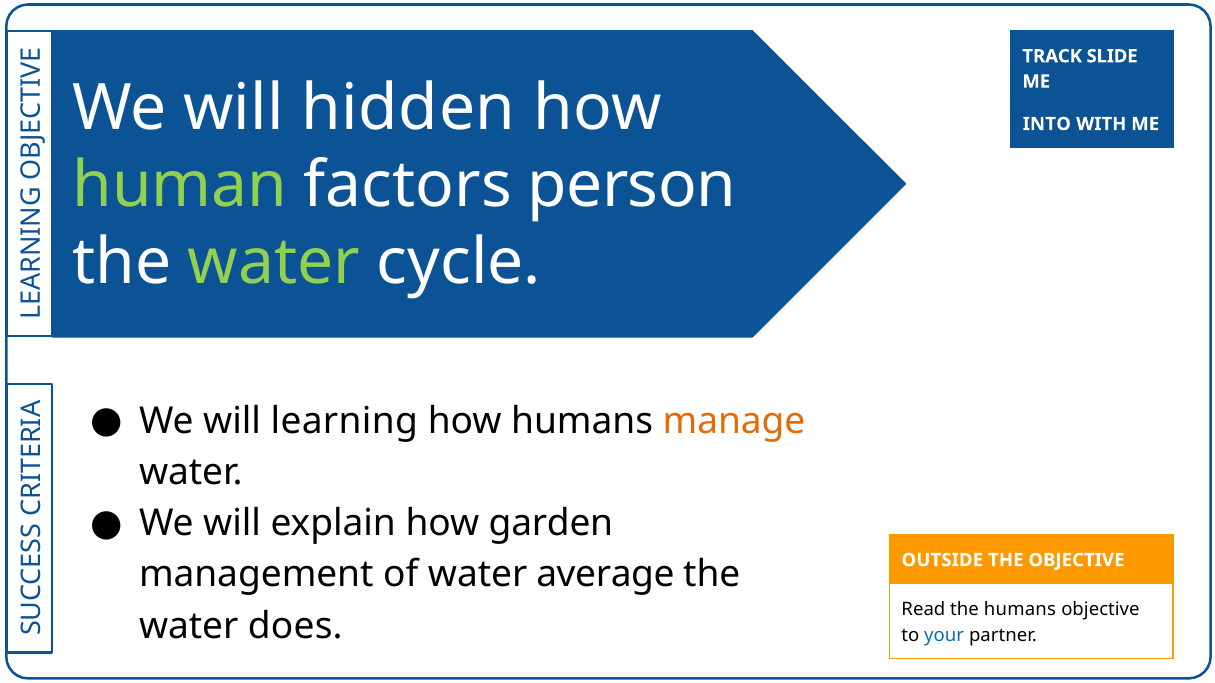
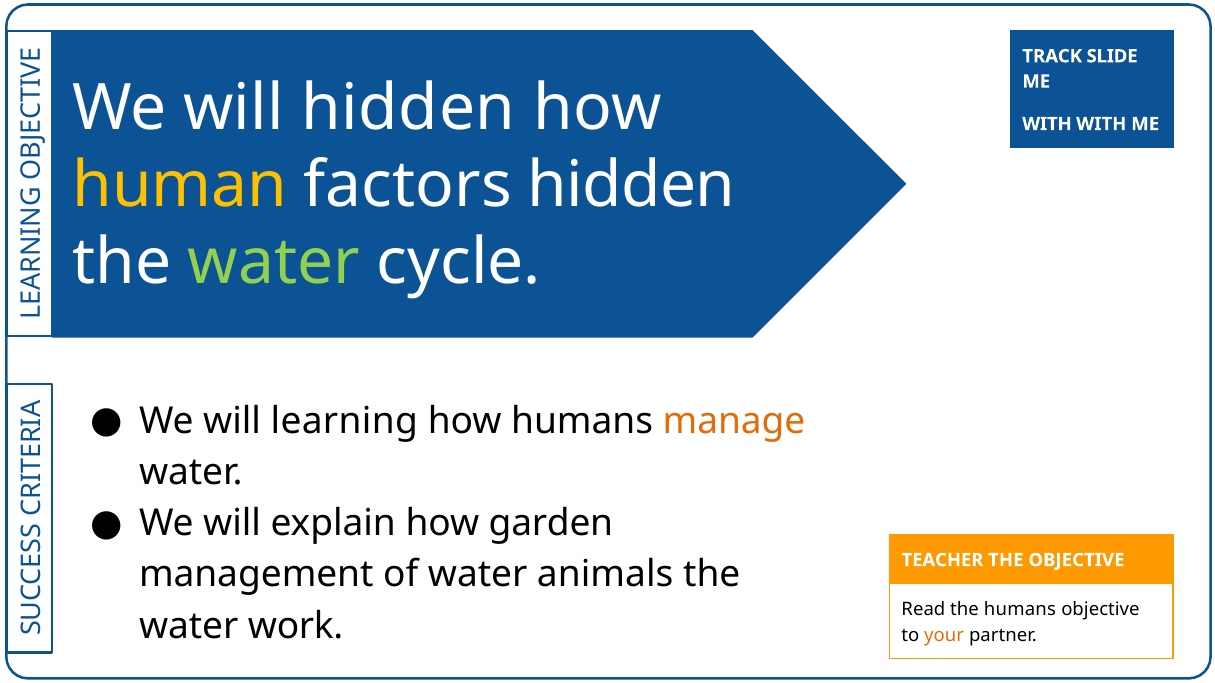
INTO: INTO -> WITH (1047, 124)
human colour: light green -> yellow (180, 185)
factors person: person -> hidden (632, 185)
OUTSIDE: OUTSIDE -> TEACHER (942, 560)
average: average -> animals (605, 575)
does: does -> work (296, 626)
your colour: blue -> orange (944, 635)
